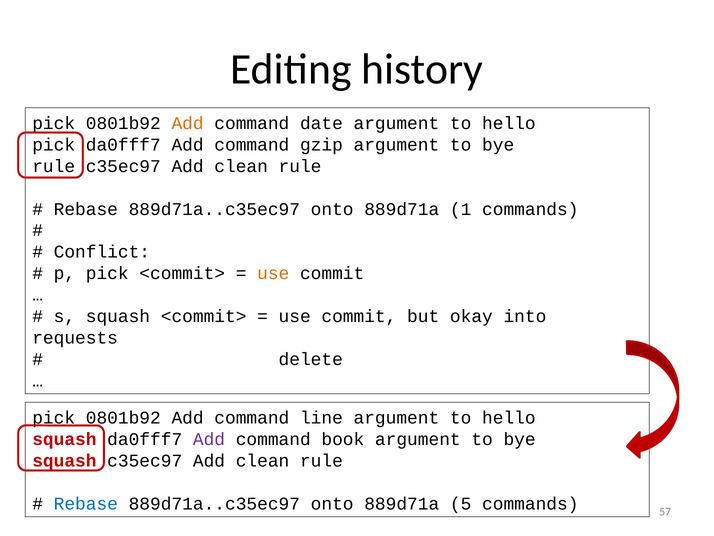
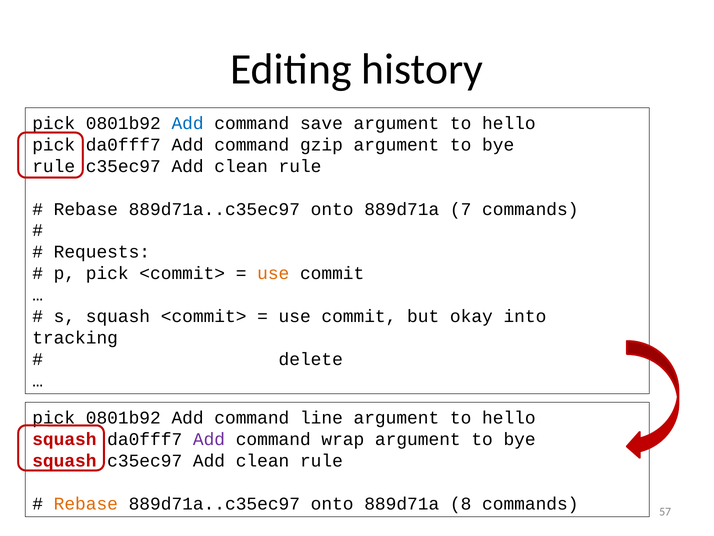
Add colour: orange -> blue (188, 123)
date: date -> save (321, 123)
1: 1 -> 7 (461, 209)
Conflict: Conflict -> Requests (102, 252)
requests: requests -> tracking (75, 337)
book: book -> wrap (343, 439)
Rebase colour: blue -> orange (86, 503)
5: 5 -> 8 (461, 503)
